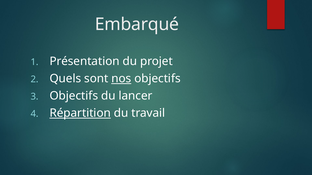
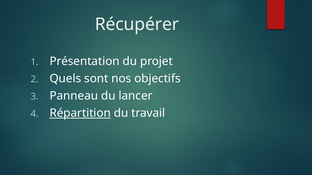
Embarqué: Embarqué -> Récupérer (137, 25)
nos underline: present -> none (121, 79)
Objectifs: Objectifs -> Panneau (74, 96)
